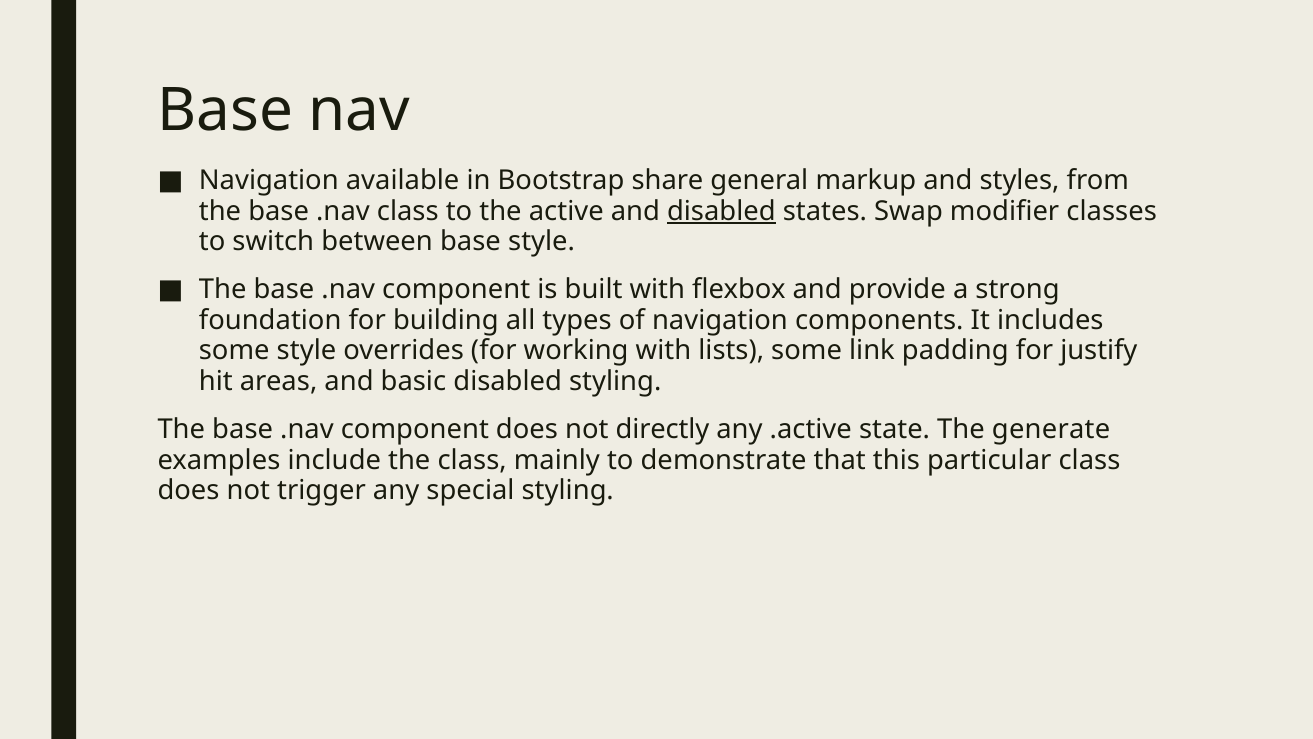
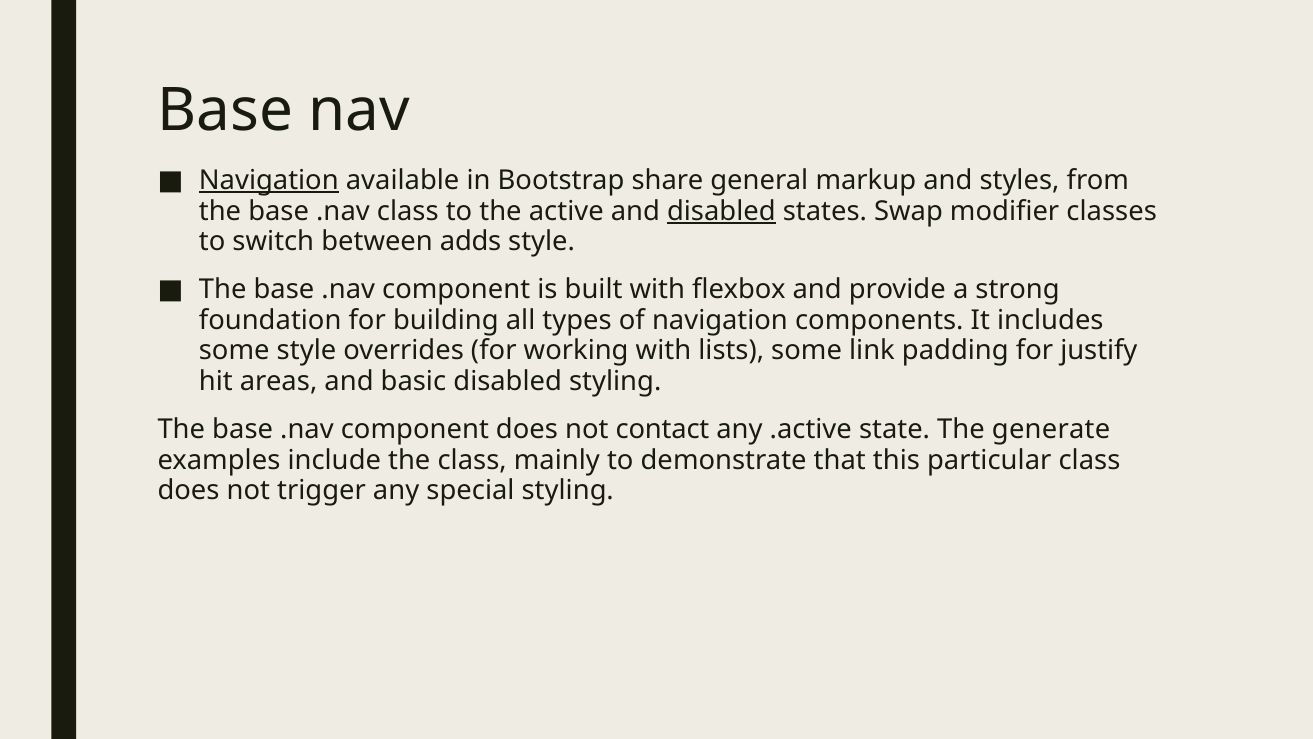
Navigation underline: none -> present (269, 180)
between base: base -> adds (471, 242)
directly: directly -> contact (663, 429)
